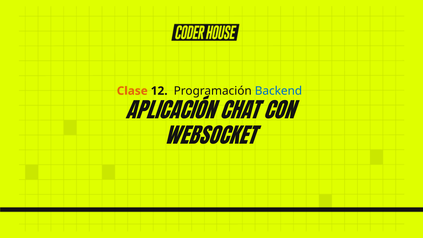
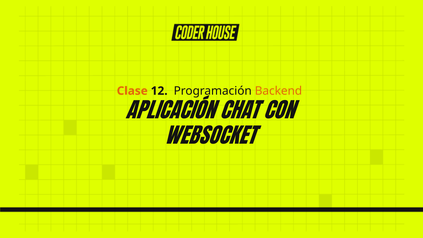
Backend colour: blue -> orange (278, 91)
